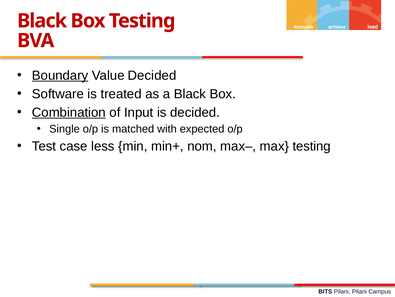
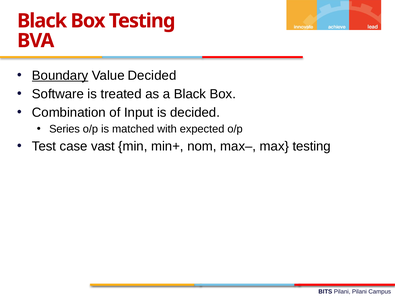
Combination underline: present -> none (69, 112)
Single: Single -> Series (65, 129)
less: less -> vast (103, 146)
